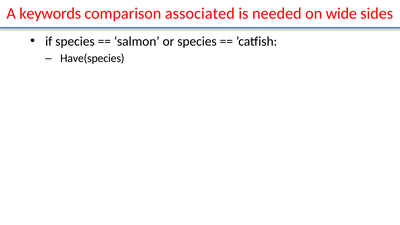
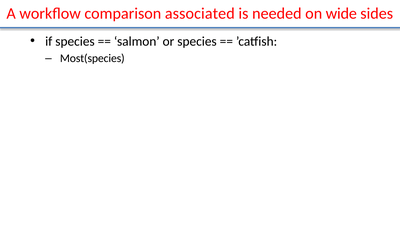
keywords: keywords -> workﬂow (50, 13)
Have(species: Have(species -> Most(species (92, 58)
